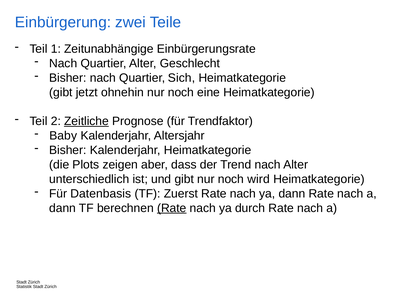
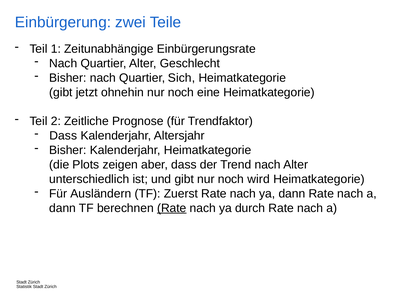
Zeitliche underline: present -> none (86, 121)
Baby: Baby -> Dass (63, 135)
Datenbasis: Datenbasis -> Ausländern (101, 193)
